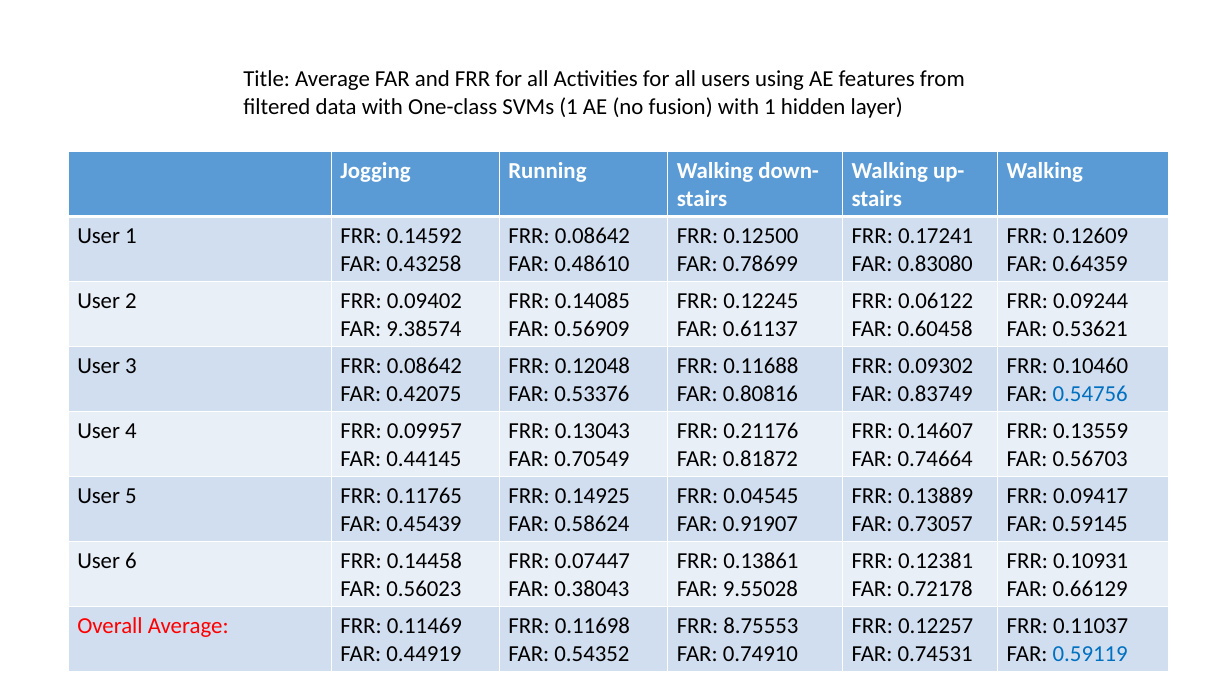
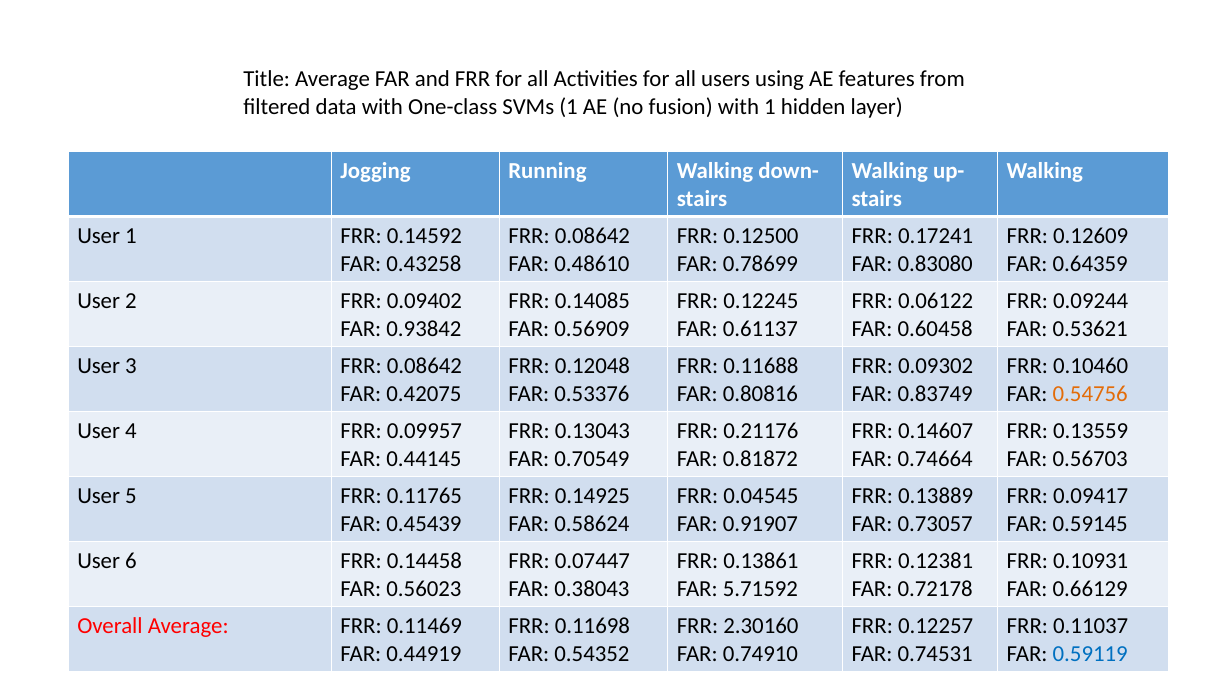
9.38574: 9.38574 -> 0.93842 (424, 328)
0.54756 colour: blue -> orange (1090, 393)
9.55028: 9.55028 -> 5.71592 (760, 588)
8.75553: 8.75553 -> 2.30160 (761, 625)
